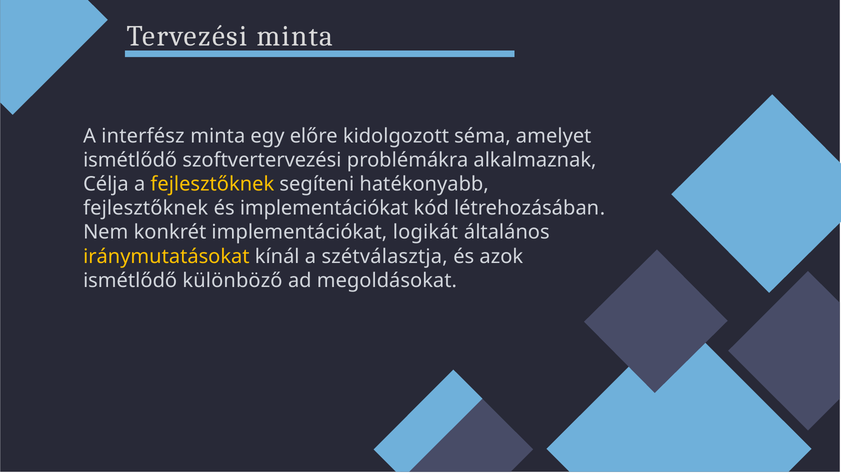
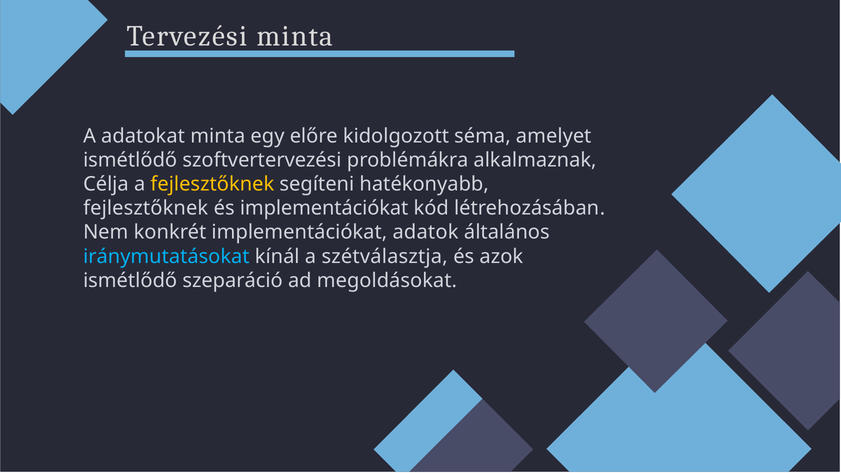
interfész: interfész -> adatokat (143, 136)
logikát: logikát -> adatok (425, 233)
iránymutatásokat colour: yellow -> light blue (166, 257)
különböző: különböző -> szeparáció (233, 281)
